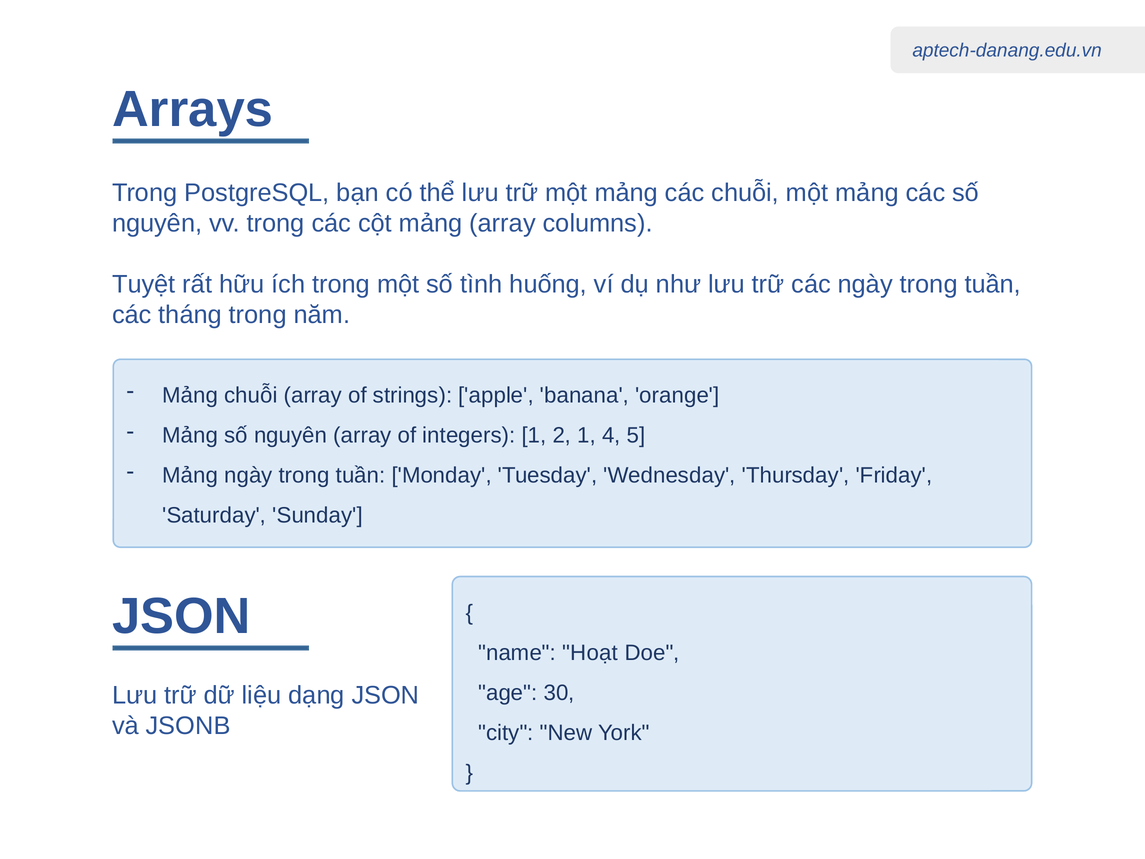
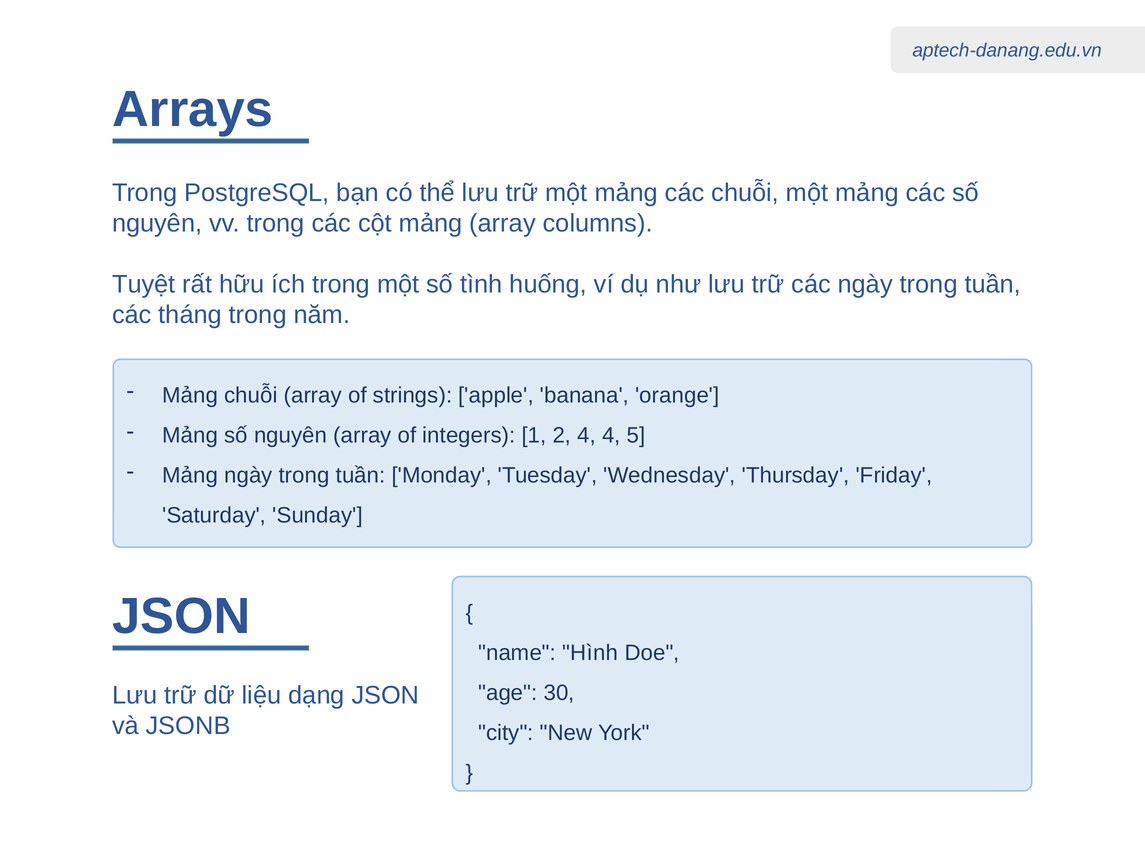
2 1: 1 -> 4 (587, 435)
Hoạt: Hoạt -> Hình (590, 653)
